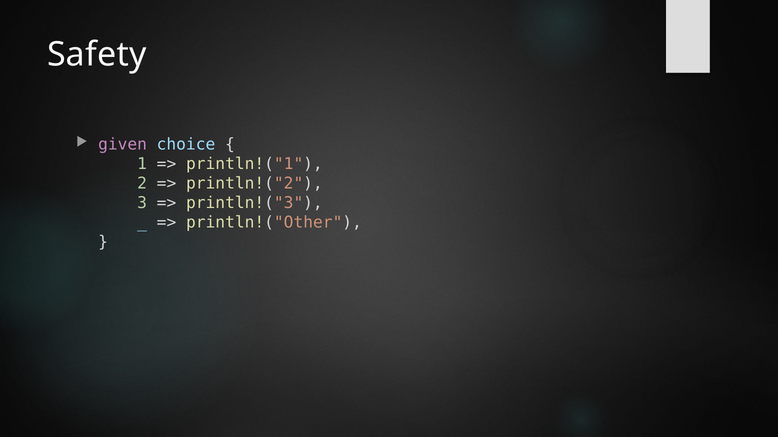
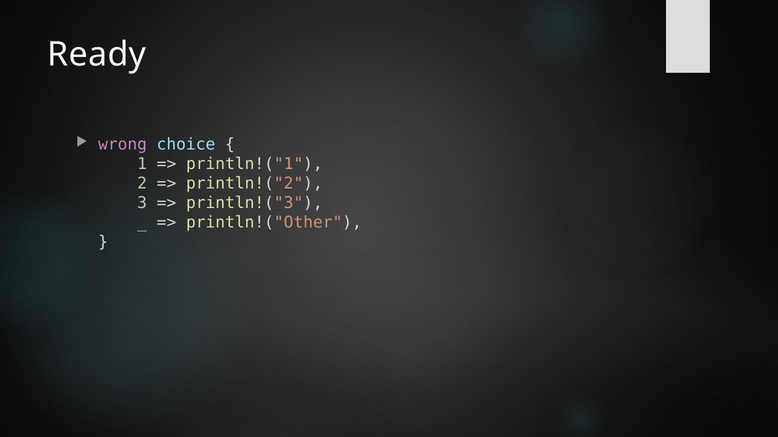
Safety: Safety -> Ready (97, 55)
given: given -> wrong (123, 145)
